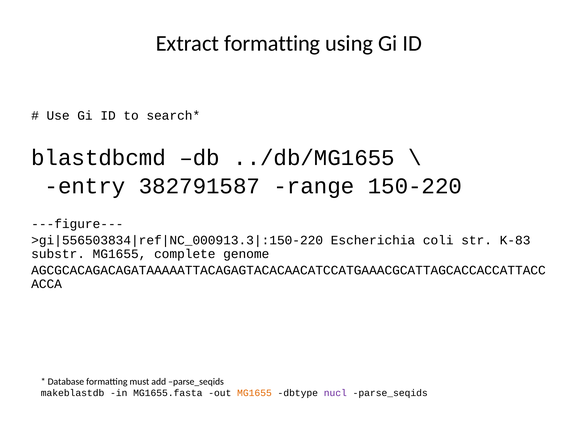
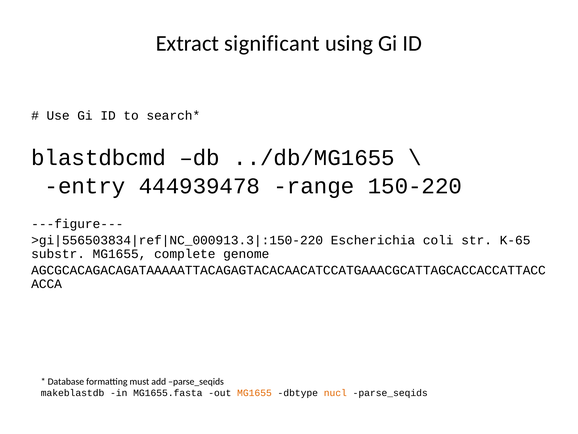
Extract formatting: formatting -> significant (272, 43)
382791587: 382791587 -> 444939478 (199, 186)
K-83: K-83 -> K-65 (515, 240)
nucl colour: purple -> orange (335, 393)
